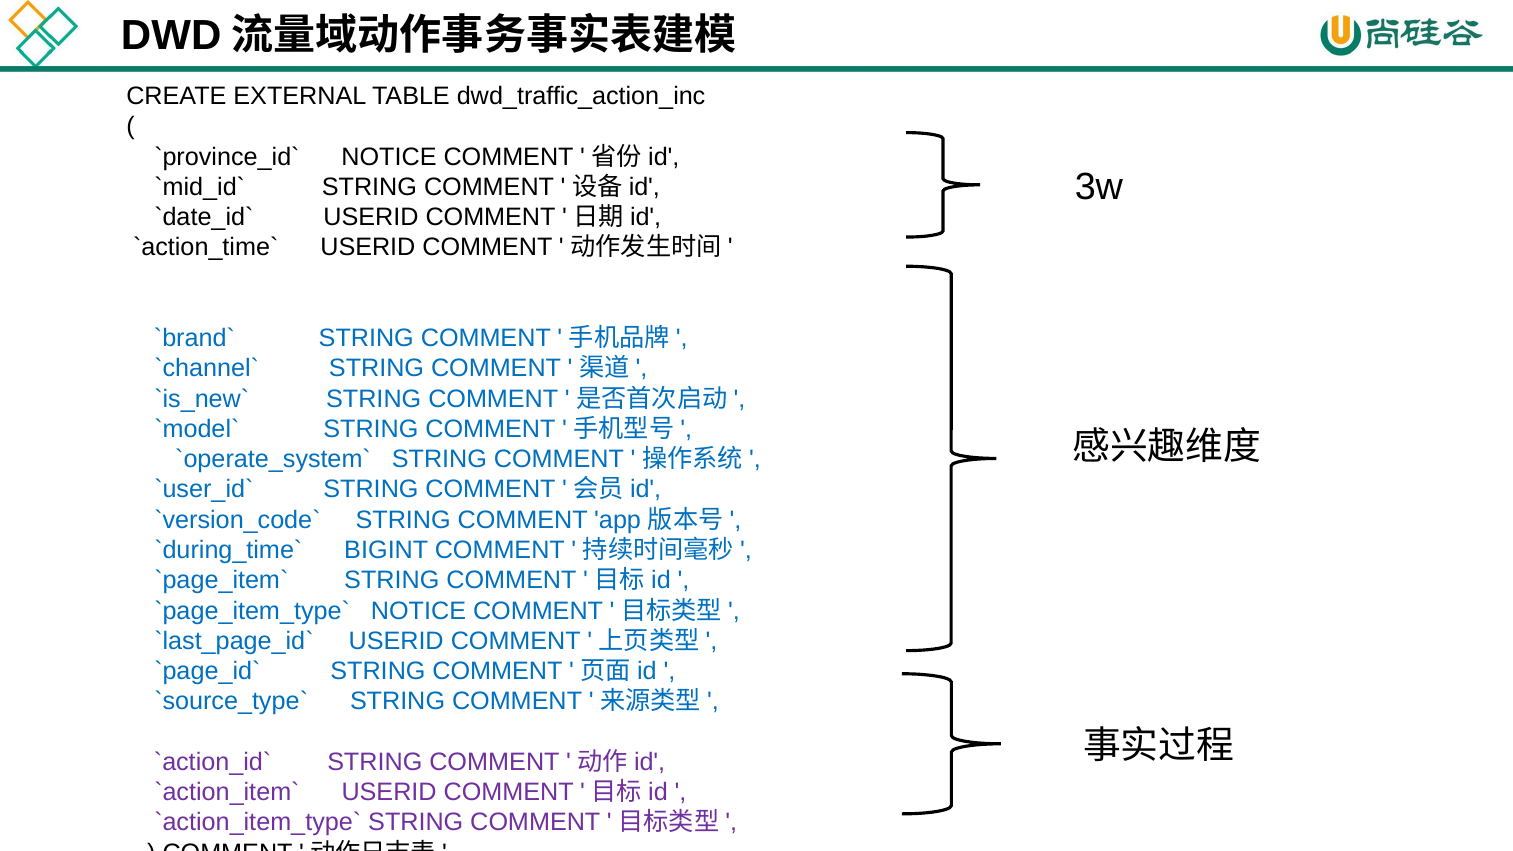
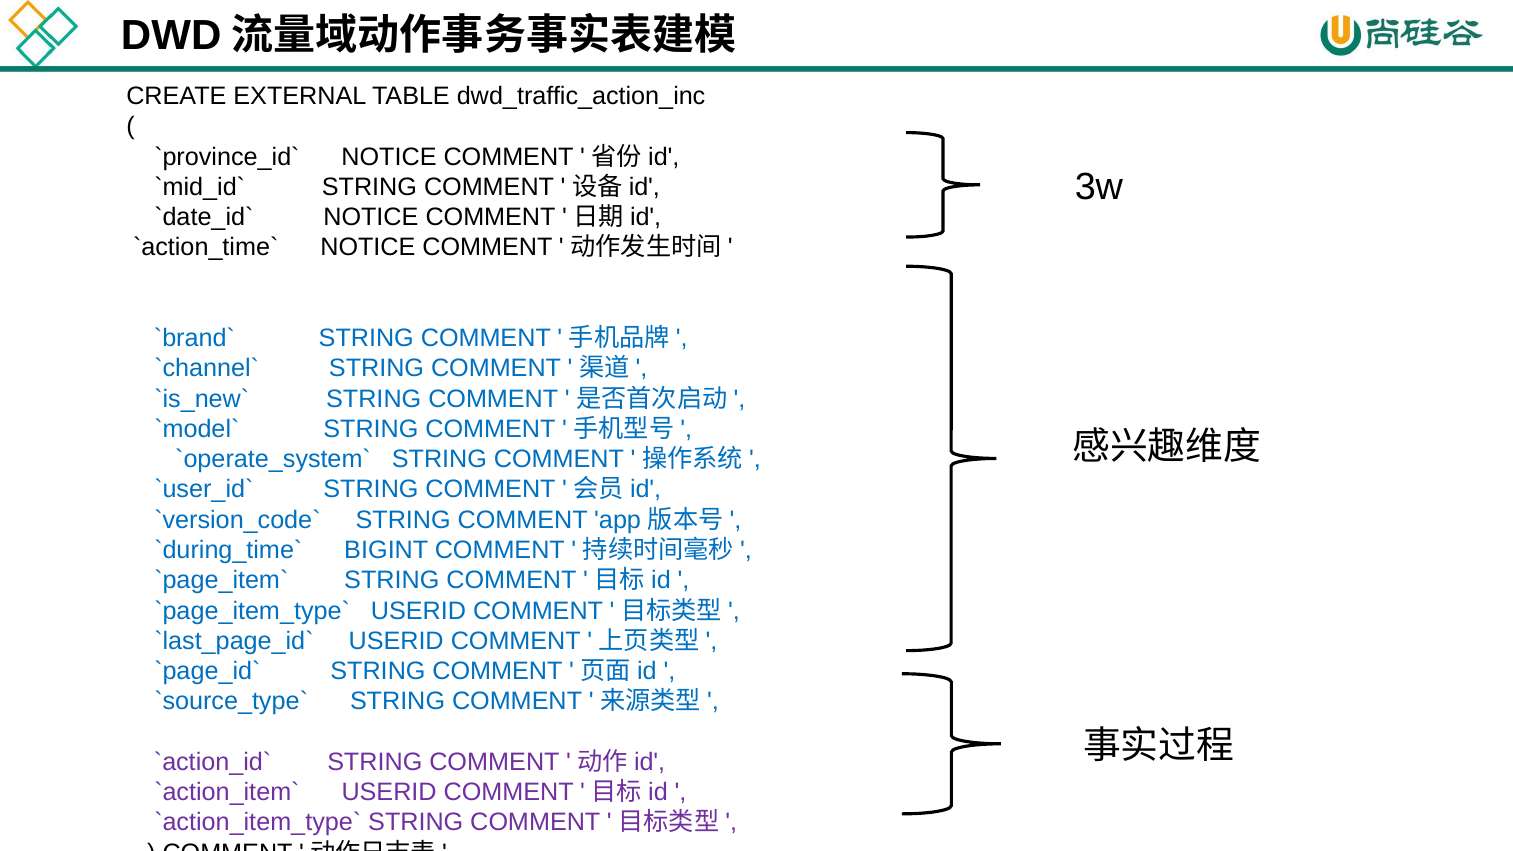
USERID: USERID -> NOTICE (371, 217)
USERID: USERID -> NOTICE (368, 248)
NOTICE: NOTICE -> USERID (419, 611)
